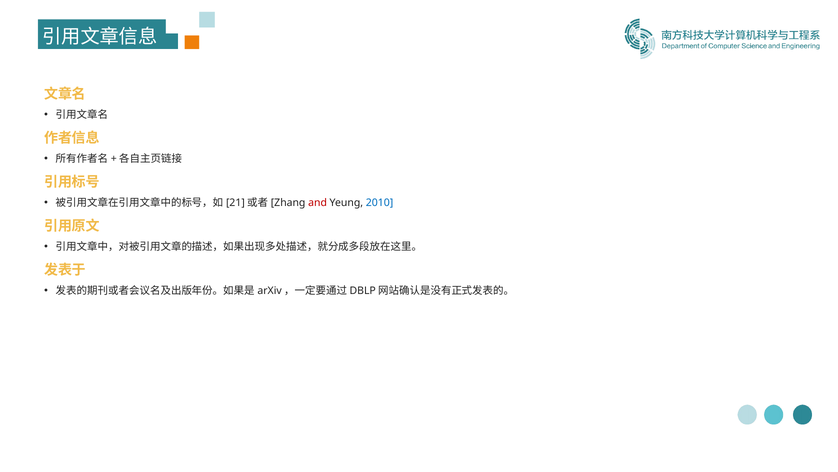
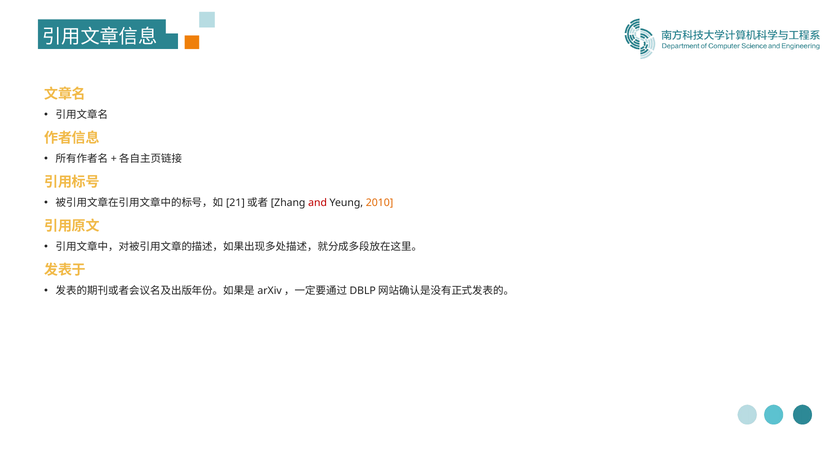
2010 colour: blue -> orange (380, 202)
